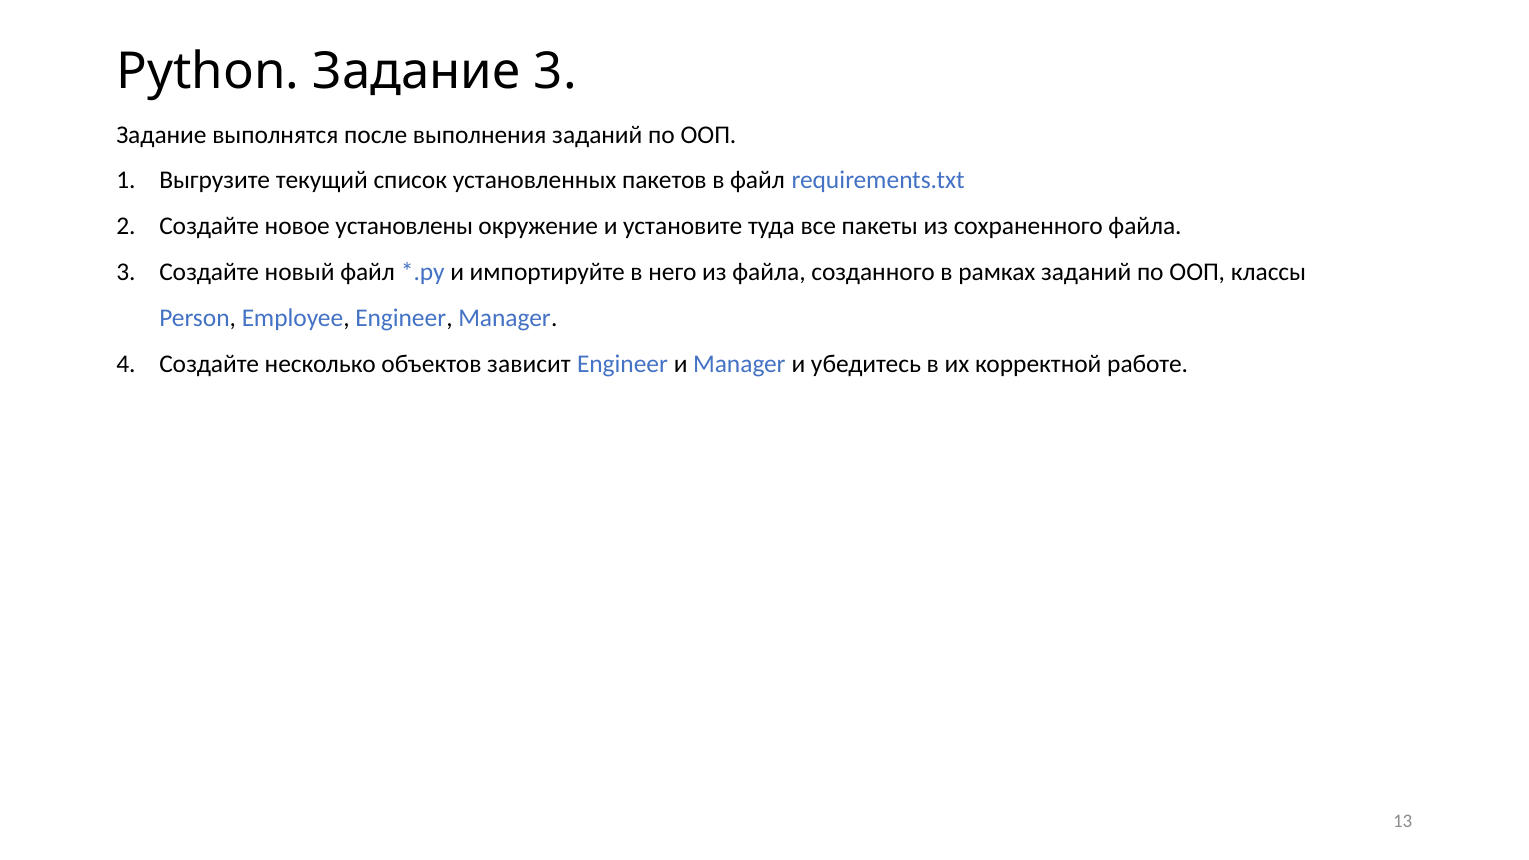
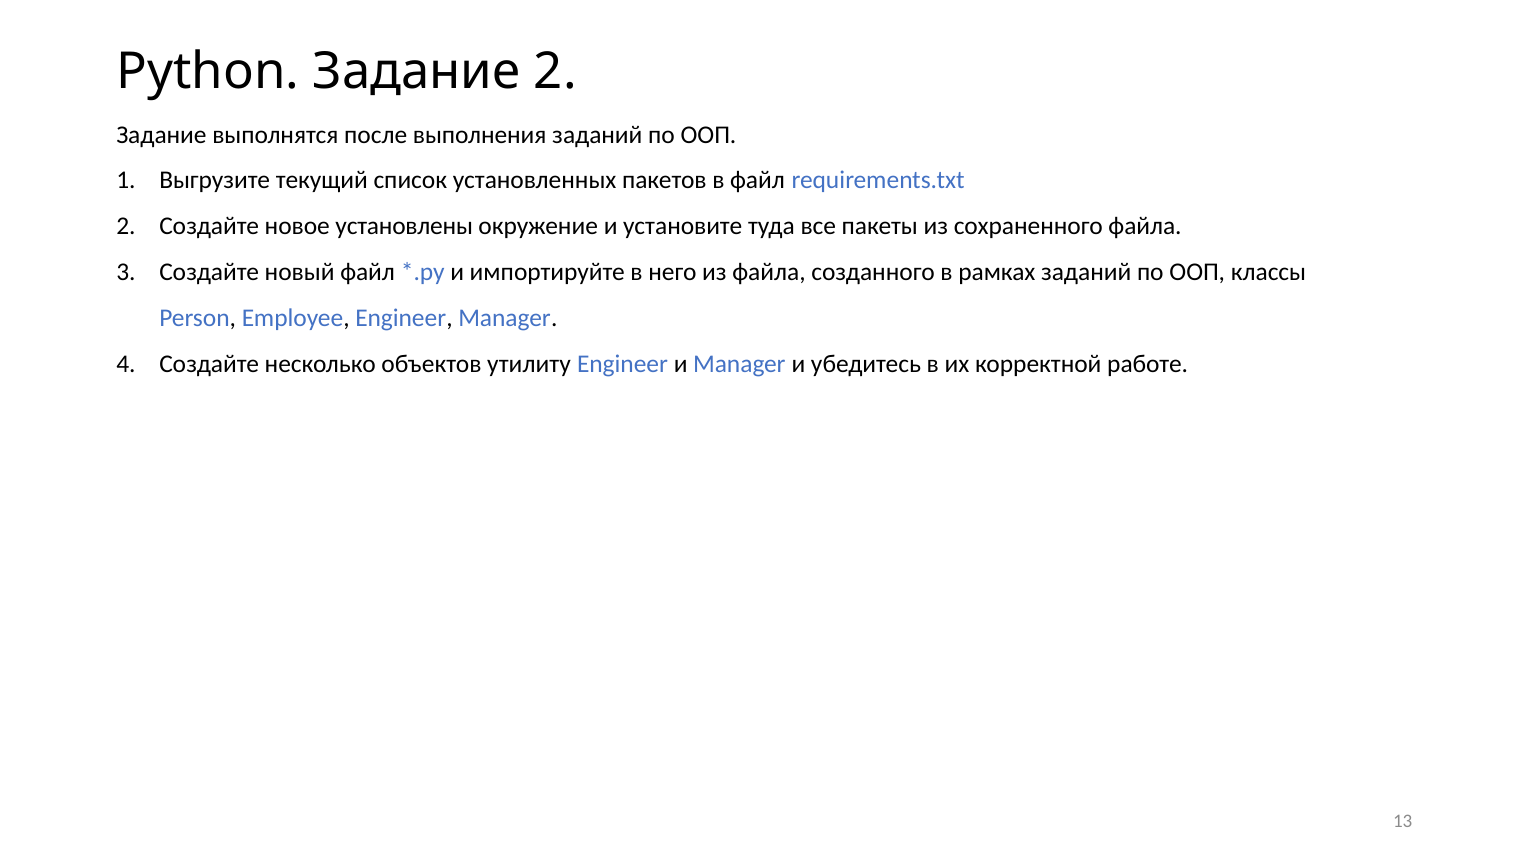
Задание 3: 3 -> 2 (555, 71)
зависит: зависит -> утилиту (529, 364)
